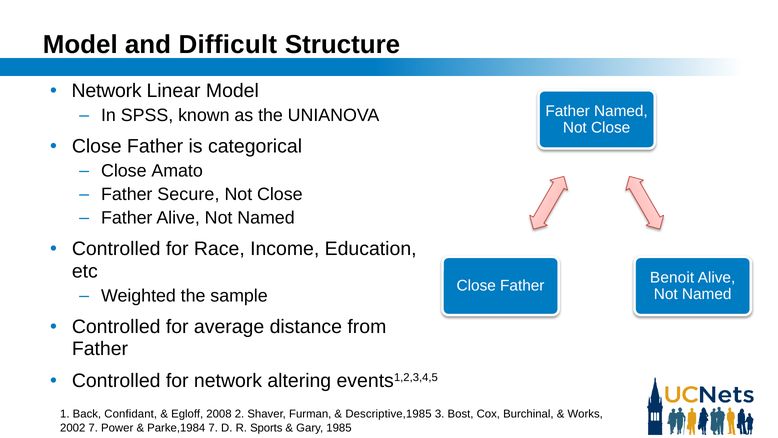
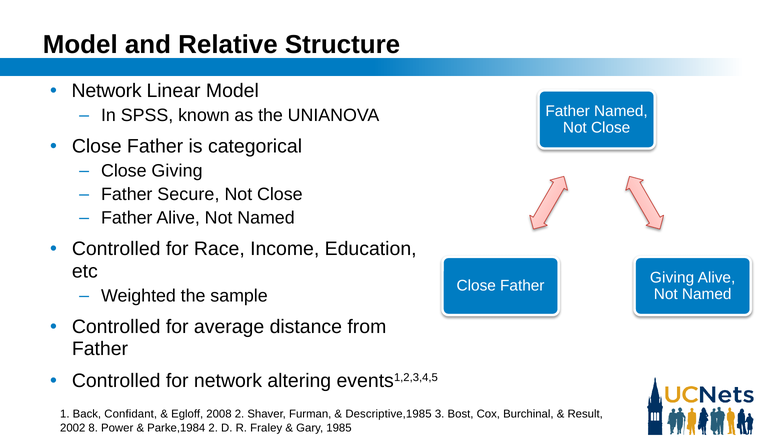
Difficult: Difficult -> Relative (228, 45)
Amato: Amato -> Giving (177, 171)
Benoit: Benoit -> Giving (672, 277)
Works: Works -> Result (585, 414)
2002 7: 7 -> 8 (93, 428)
Parke,1984 7: 7 -> 2 (213, 428)
Sports: Sports -> Fraley (266, 428)
